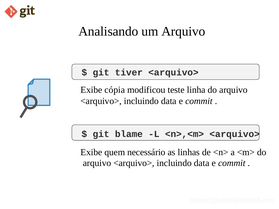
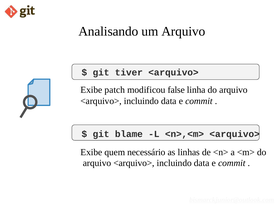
cópia: cópia -> patch (115, 90)
teste: teste -> false (176, 90)
